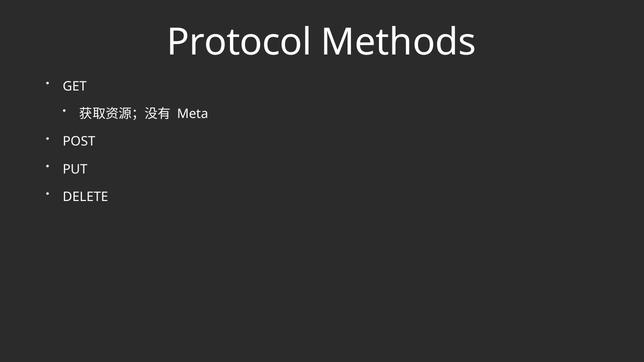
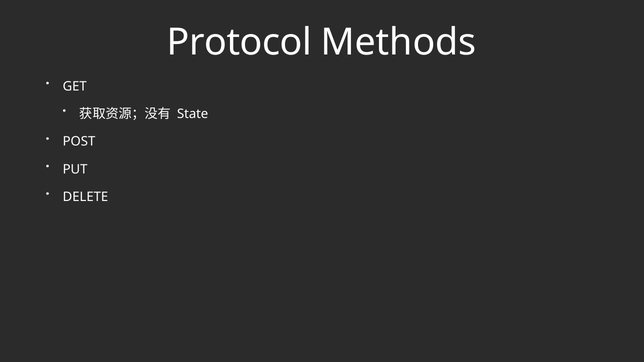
Meta: Meta -> State (193, 114)
